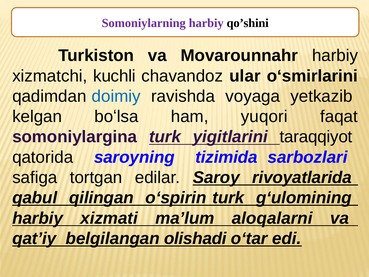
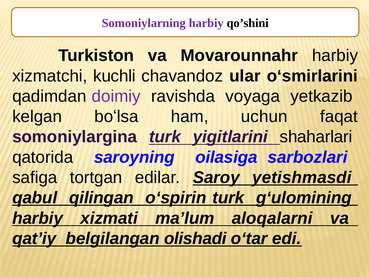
doimiy colour: blue -> purple (116, 96)
yuqori: yuqori -> uchun (264, 116)
taraqqiyot: taraqqiyot -> shaharlari (316, 137)
tizimida: tizimida -> oilasiga (226, 157)
rivoyatlarida: rivoyatlarida -> yetishmasdi (302, 177)
